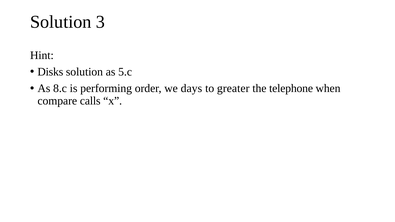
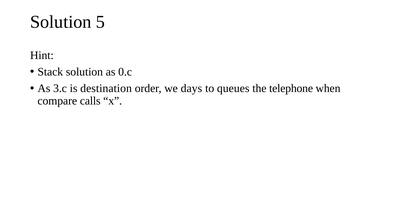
3: 3 -> 5 (100, 22)
Disks: Disks -> Stack (50, 72)
5.c: 5.c -> 0.c (125, 72)
8.c: 8.c -> 3.c (60, 88)
performing: performing -> destination (106, 88)
greater: greater -> queues (233, 88)
